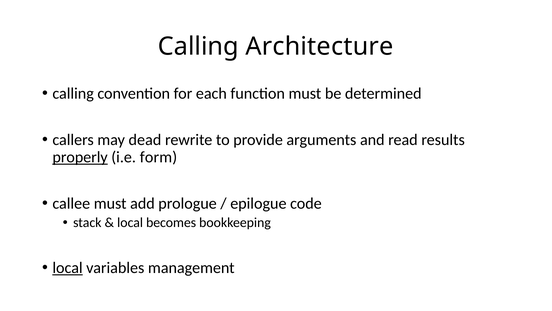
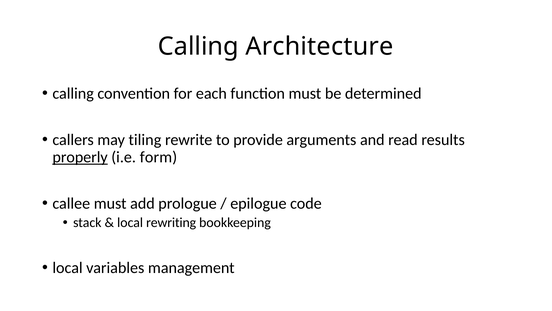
dead: dead -> tiling (145, 140)
becomes: becomes -> rewriting (171, 222)
local underline: present -> none (68, 267)
